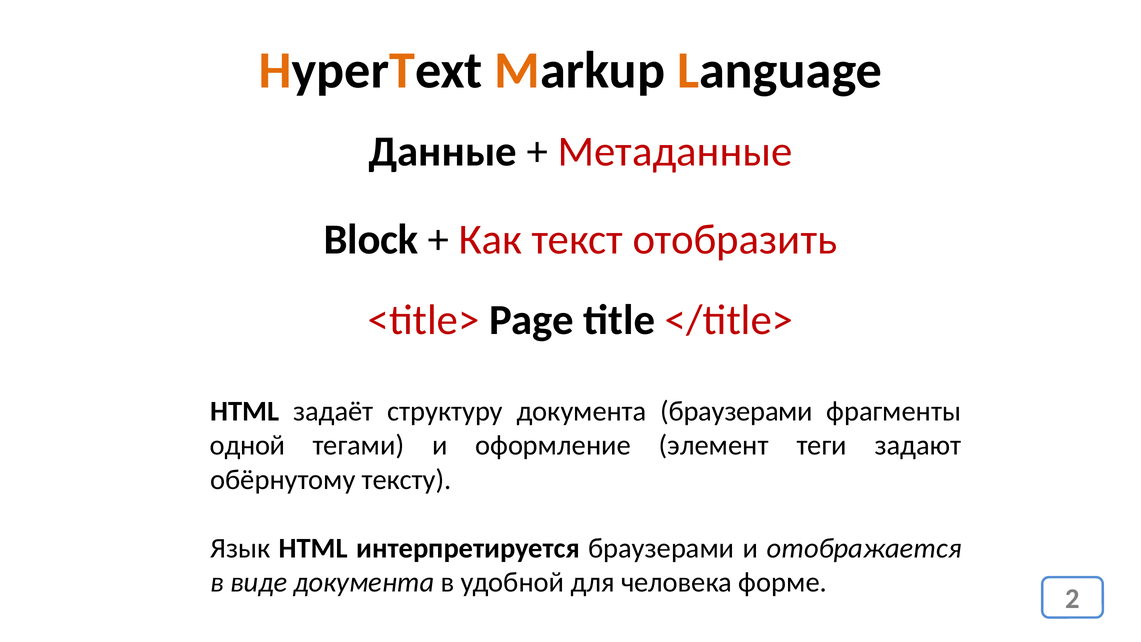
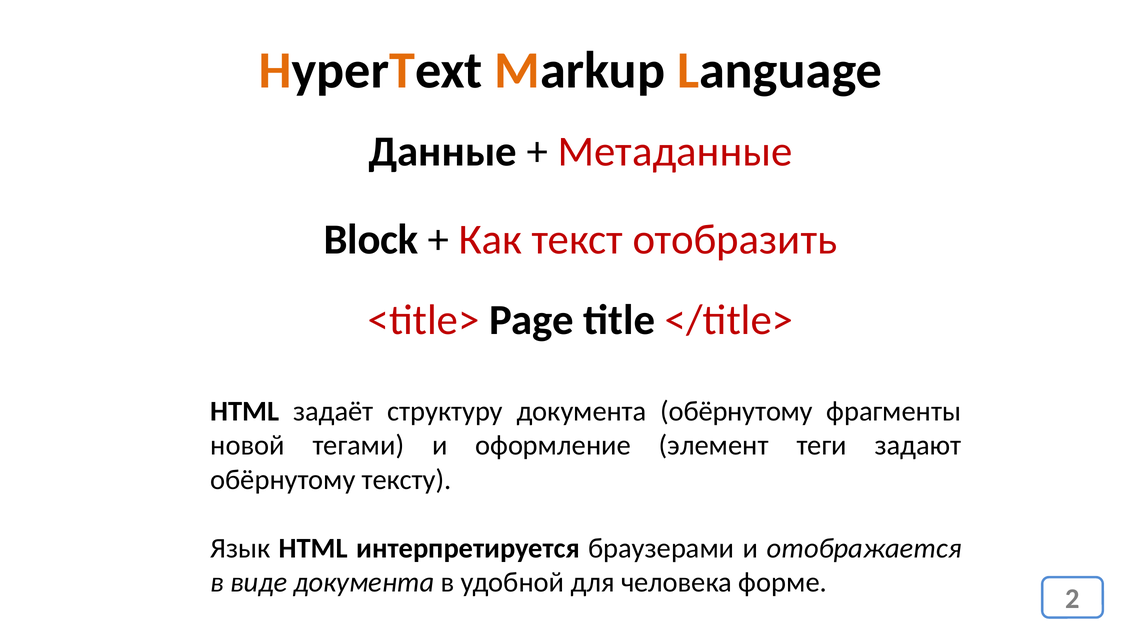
документа браузерами: браузерами -> обёрнутому (737, 411)
одной: одной -> новой (247, 445)
